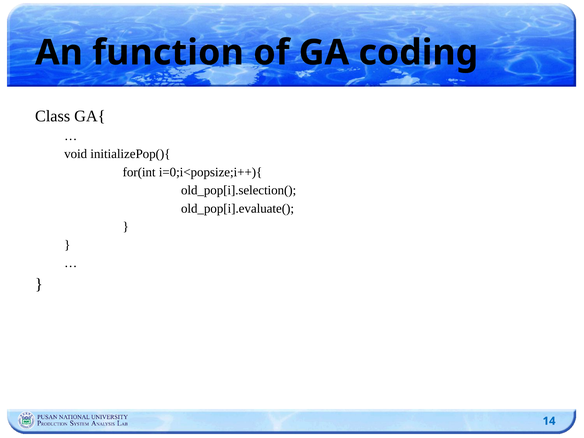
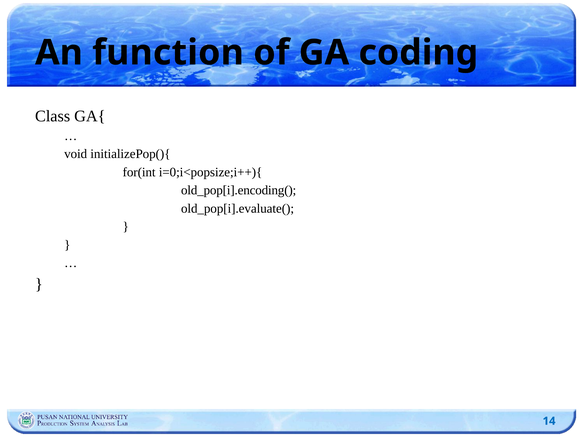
old_pop[i].selection(: old_pop[i].selection( -> old_pop[i].encoding( (239, 190)
